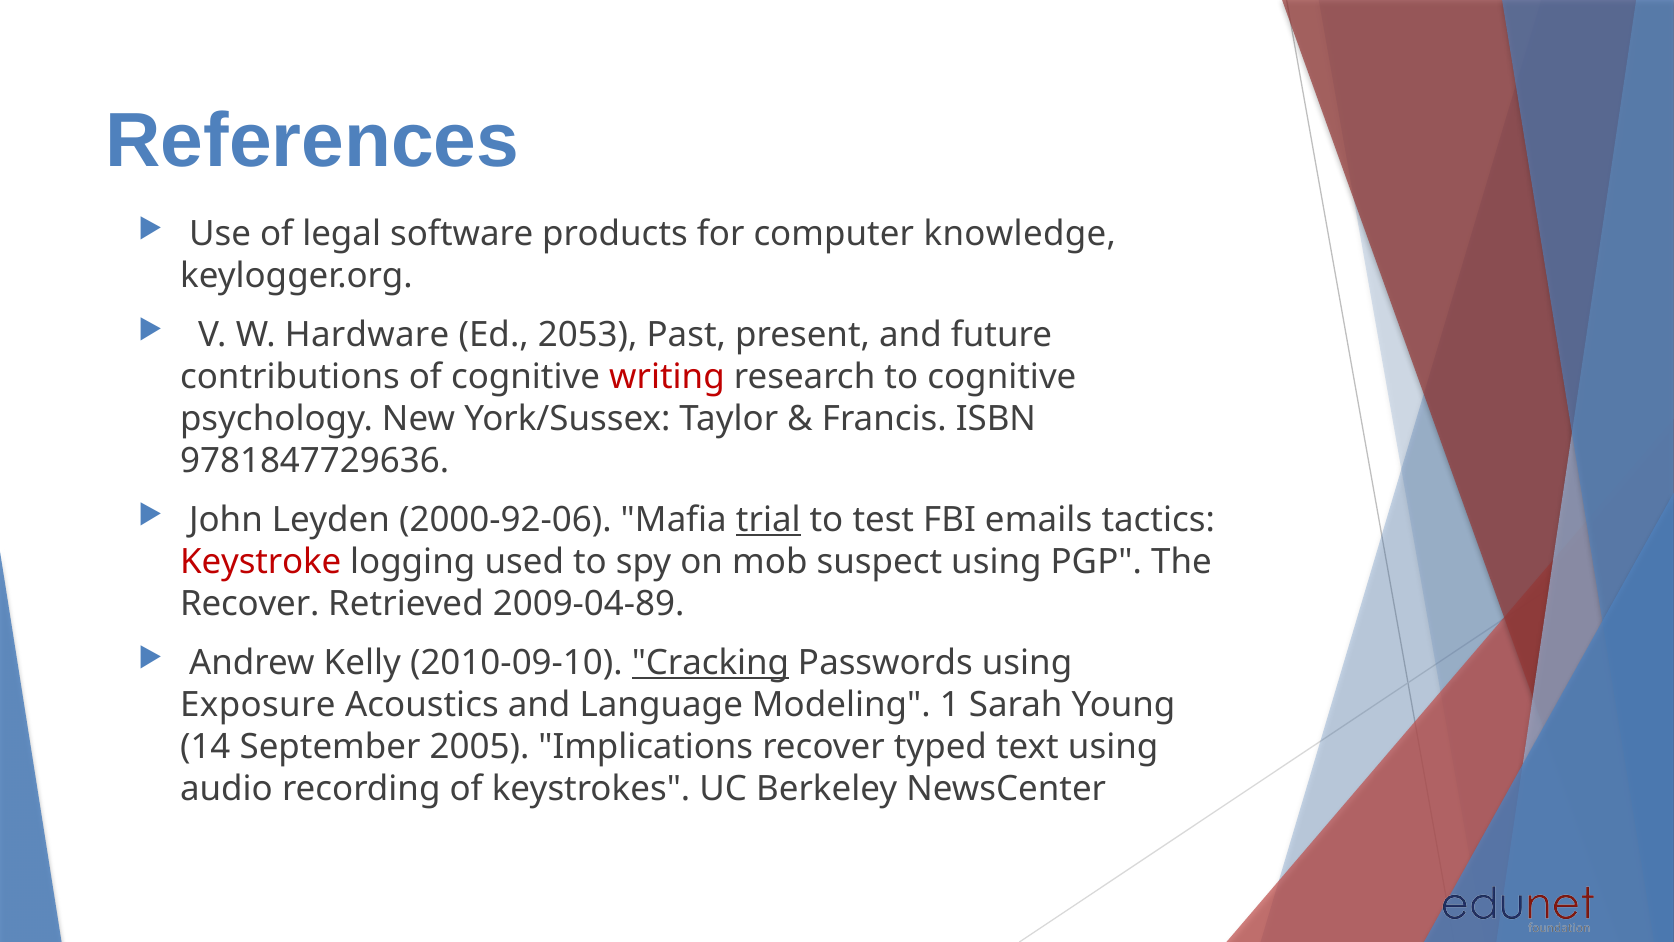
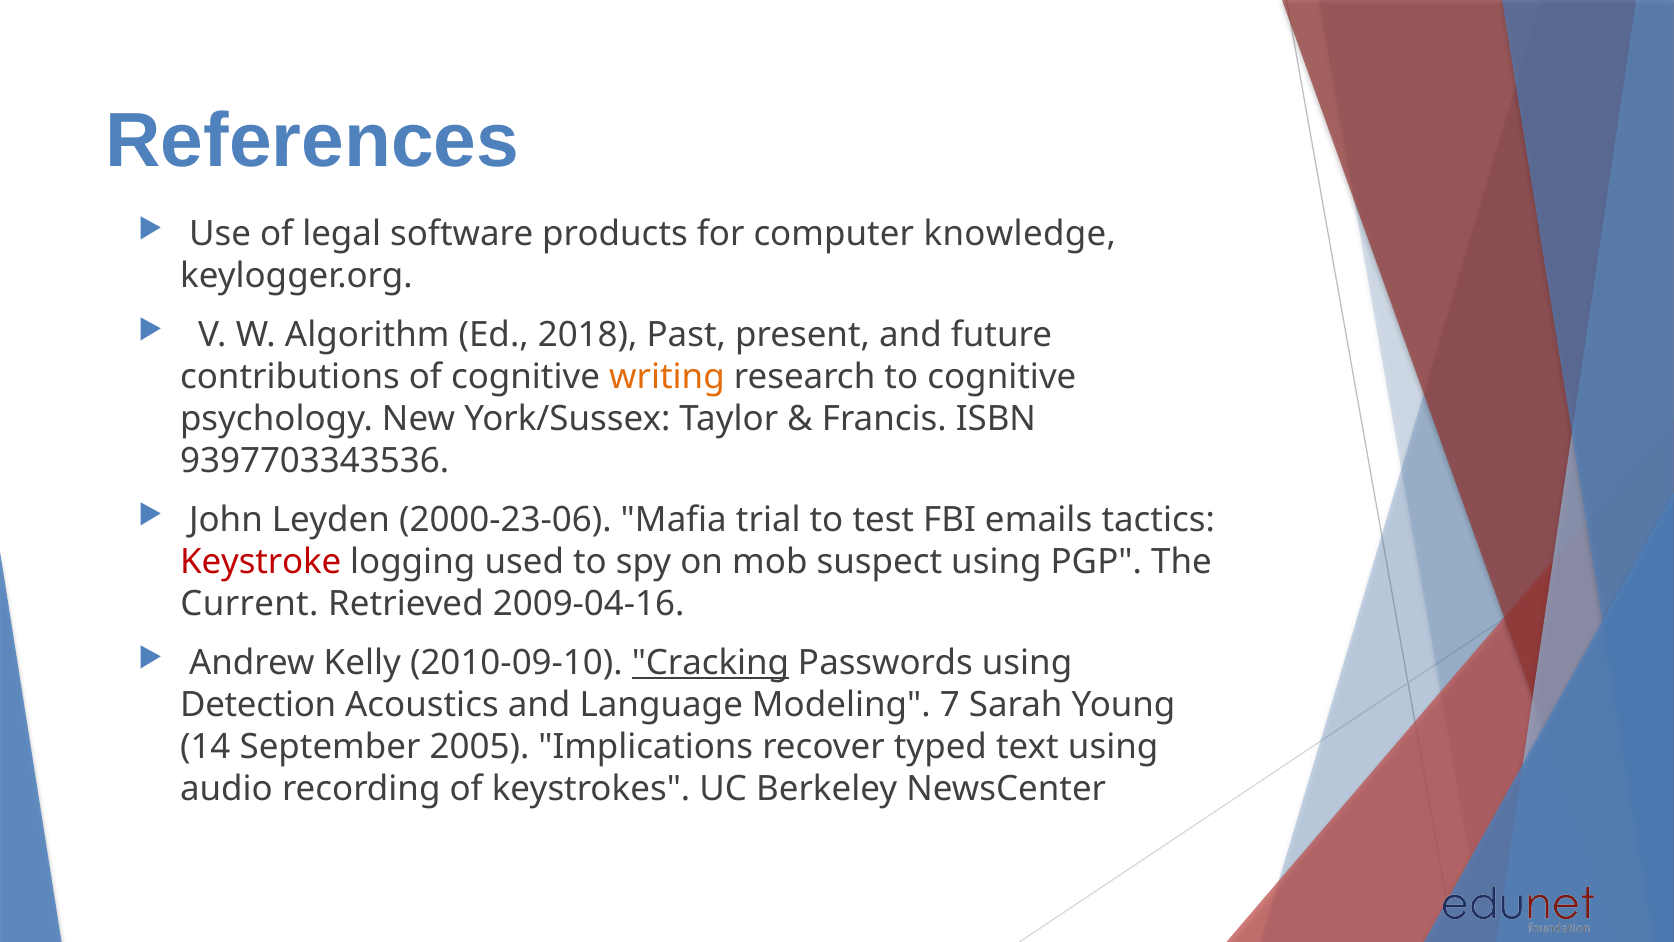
Hardware: Hardware -> Algorithm (367, 335)
2053: 2053 -> 2018 (588, 335)
writing colour: red -> orange (667, 377)
9781847729636: 9781847729636 -> 9397703343536 (315, 461)
2000-92-06: 2000-92-06 -> 2000-23-06 (505, 520)
trial underline: present -> none (768, 520)
Recover: Recover -> Current (249, 604)
2009-04-89: 2009-04-89 -> 2009-04-16 (589, 604)
Exposure: Exposure -> Detection (258, 705)
1: 1 -> 7 (950, 705)
